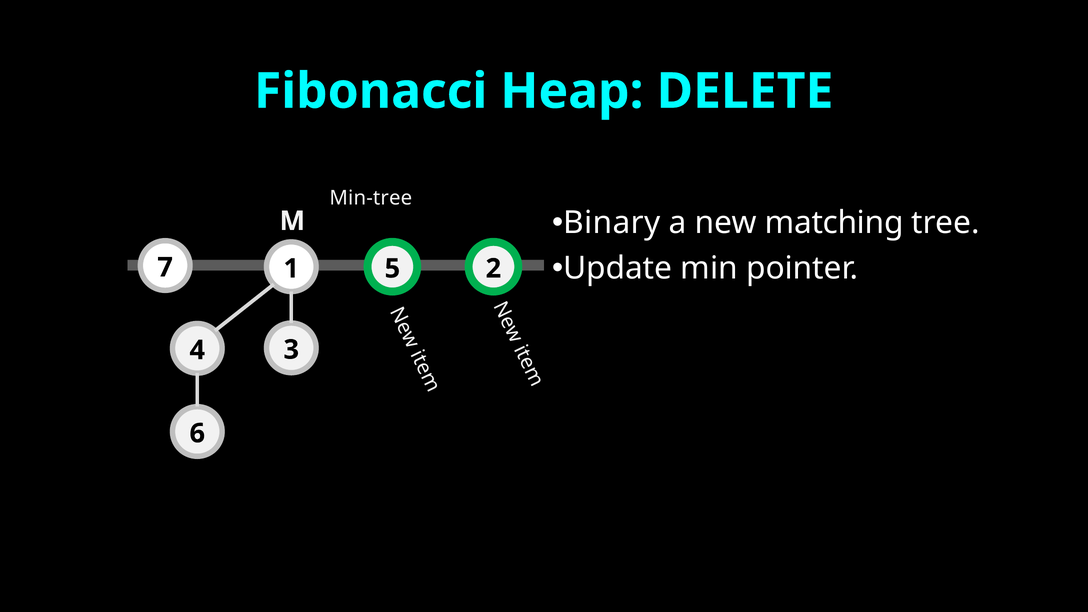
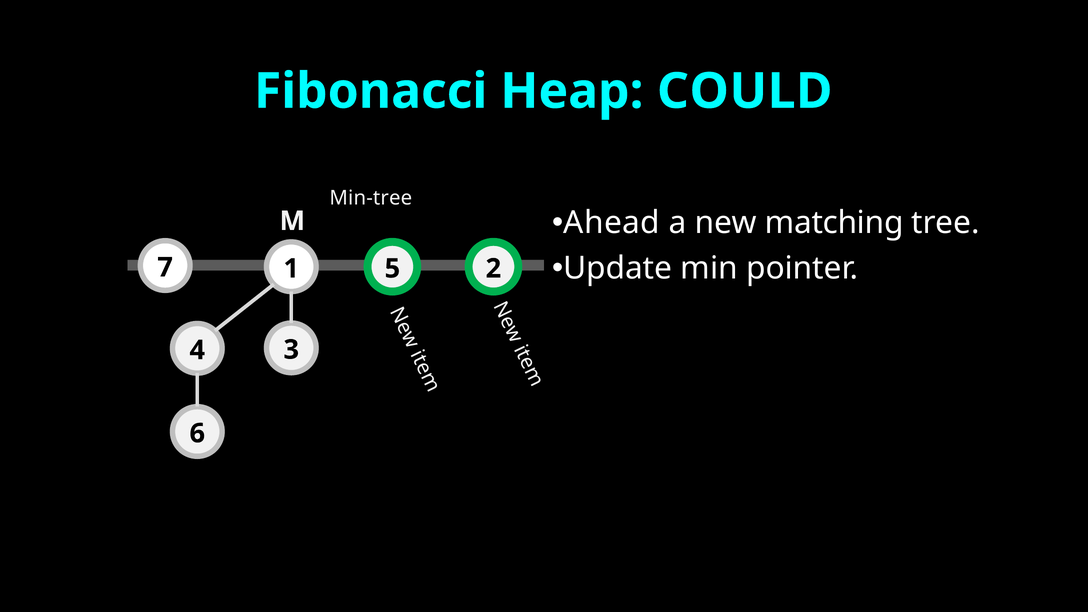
DELETE: DELETE -> COULD (745, 91)
Binary: Binary -> Ahead (612, 223)
